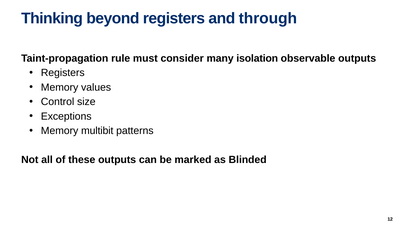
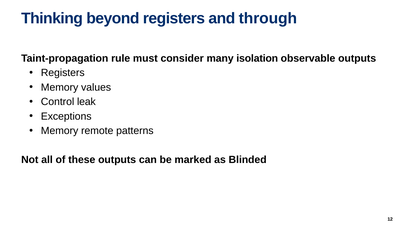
size: size -> leak (86, 102)
multibit: multibit -> remote (97, 131)
